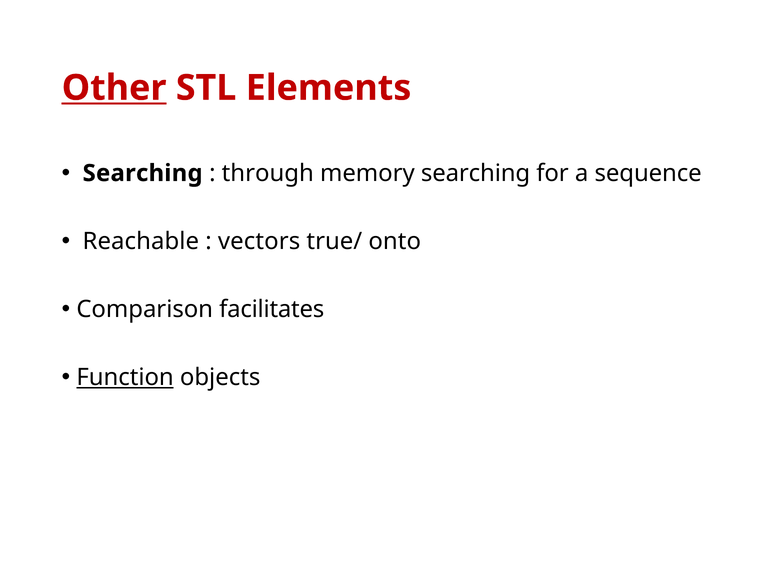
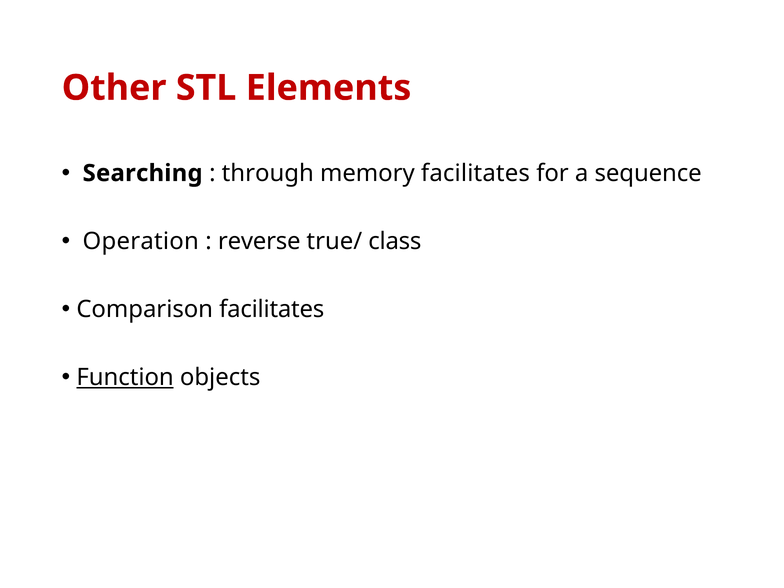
Other underline: present -> none (114, 88)
memory searching: searching -> facilitates (475, 173)
Reachable: Reachable -> Operation (141, 241)
vectors: vectors -> reverse (259, 241)
onto: onto -> class (395, 241)
